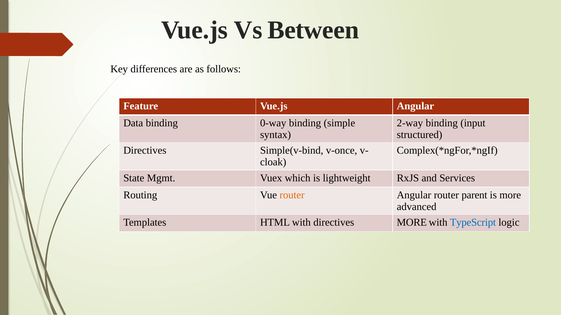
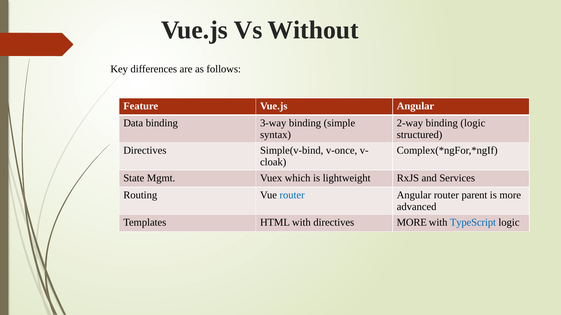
Between: Between -> Without (313, 30)
0-way: 0-way -> 3-way (273, 123)
binding input: input -> logic (473, 123)
router colour: orange -> blue (292, 195)
